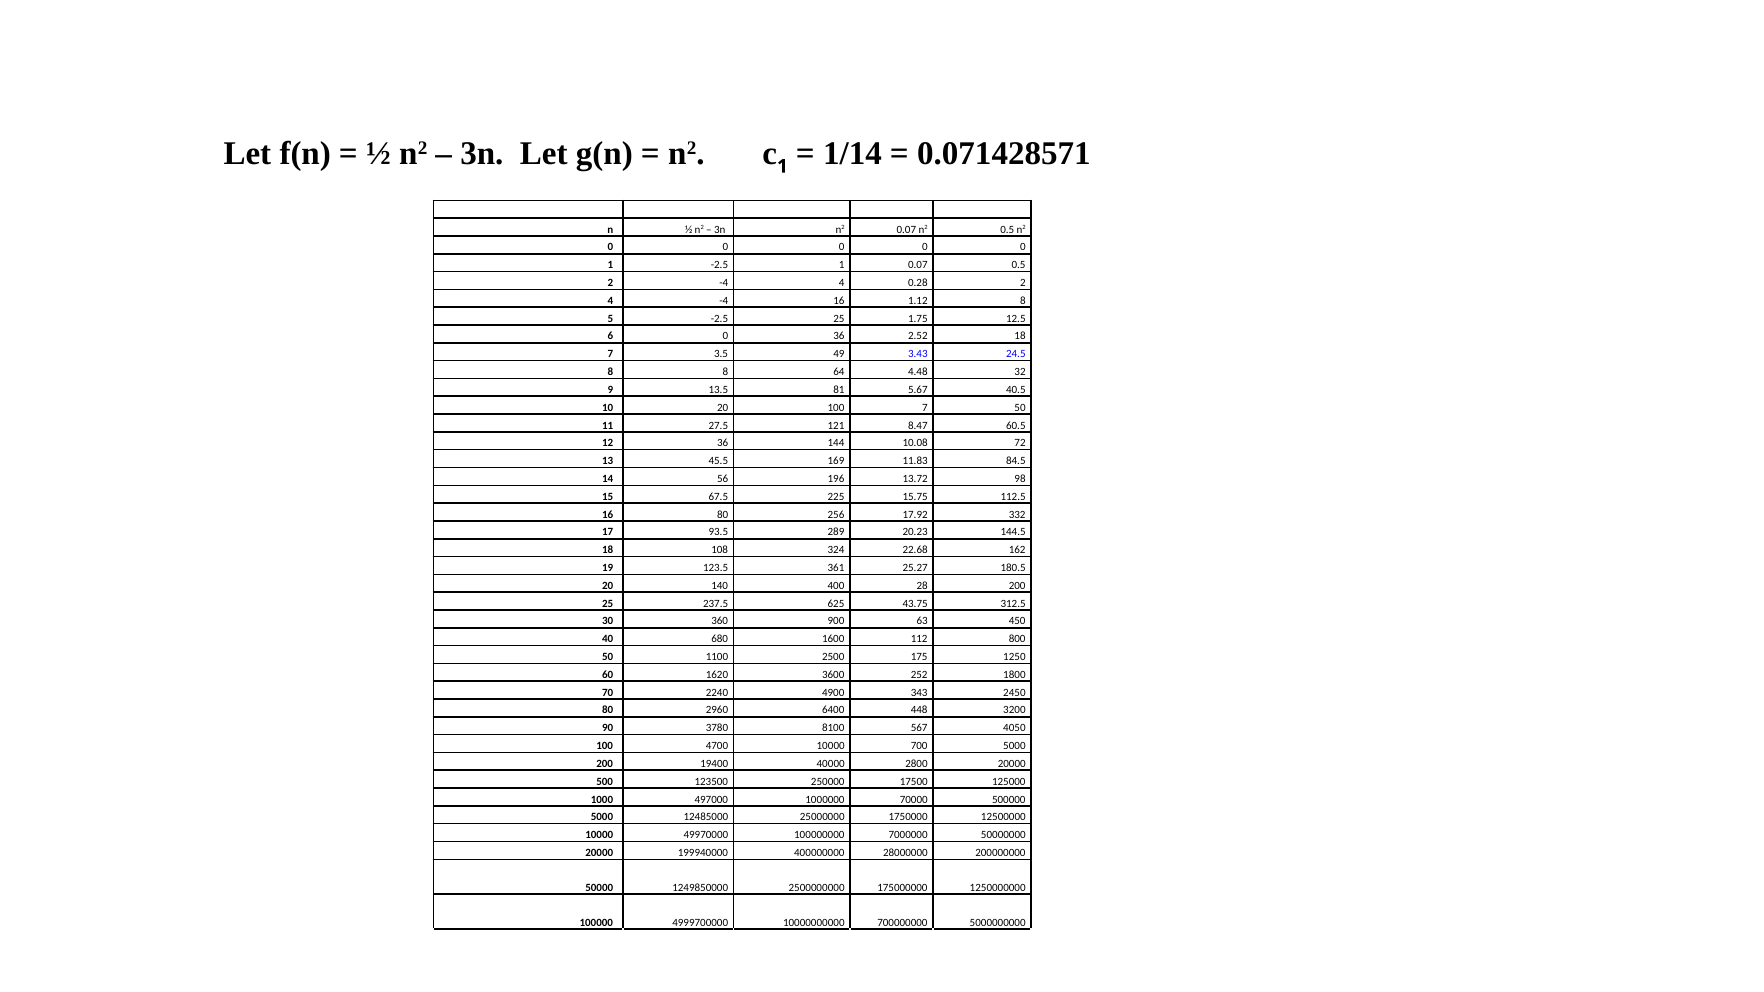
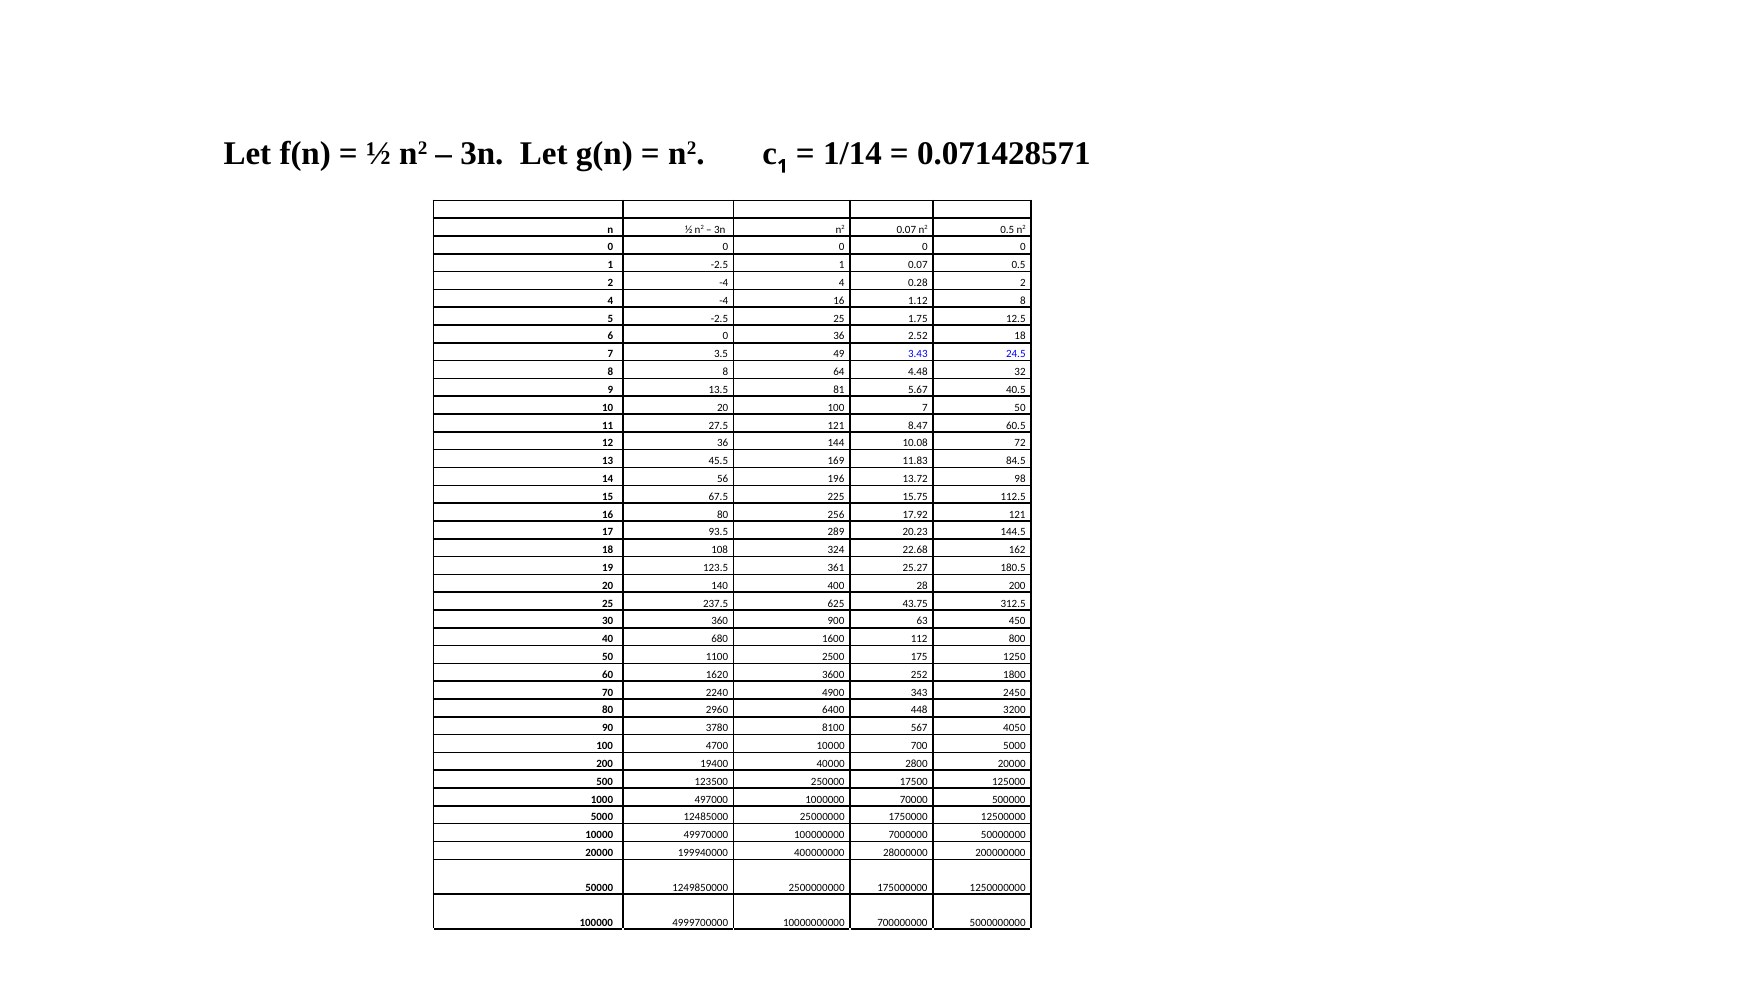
17.92 332: 332 -> 121 (1017, 515)
